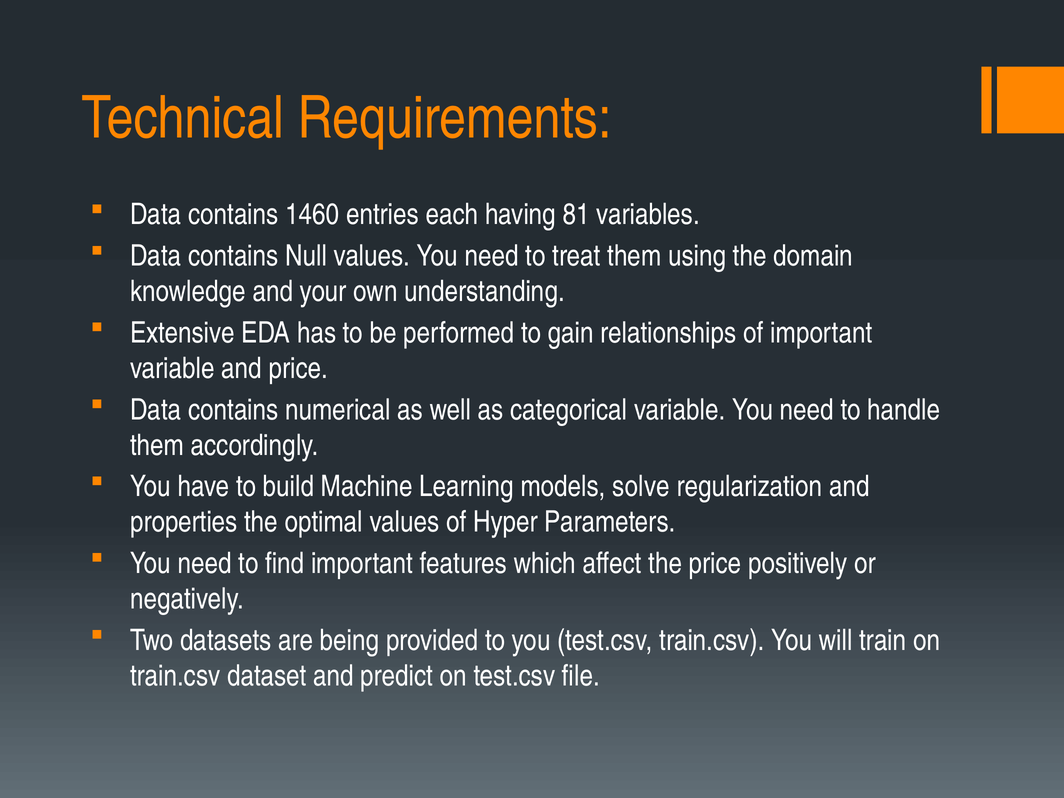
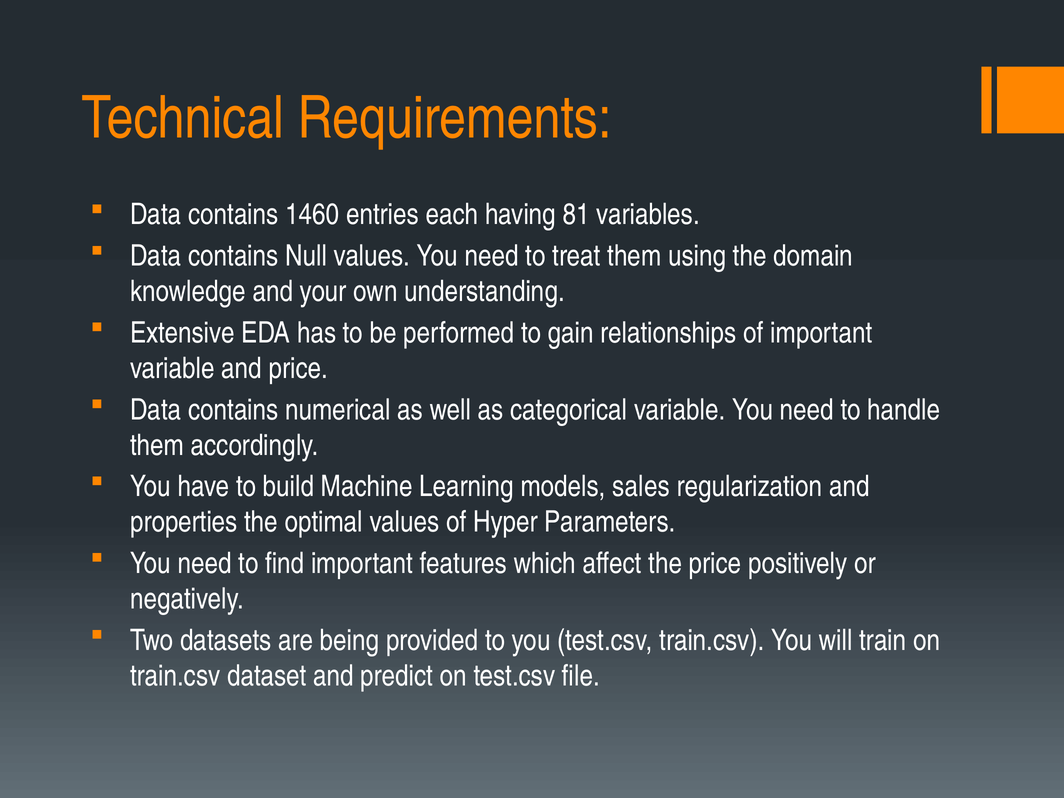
solve: solve -> sales (641, 487)
